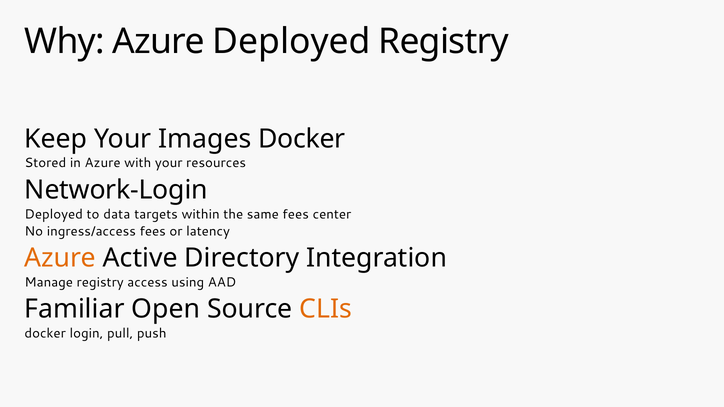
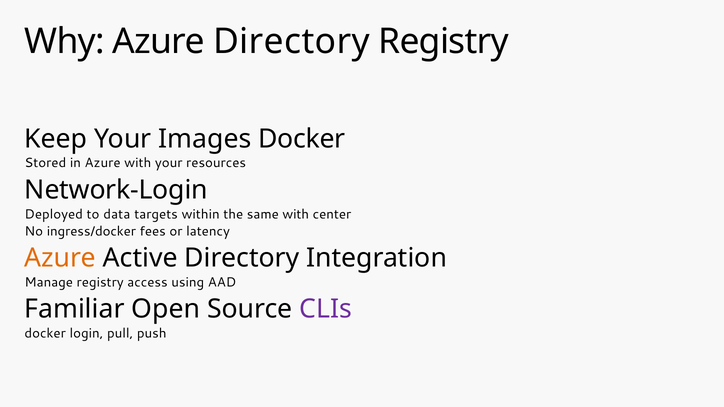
Azure Deployed: Deployed -> Directory (291, 41)
same fees: fees -> with (296, 214)
ingress/access: ingress/access -> ingress/docker (91, 231)
CLIs colour: orange -> purple (326, 309)
